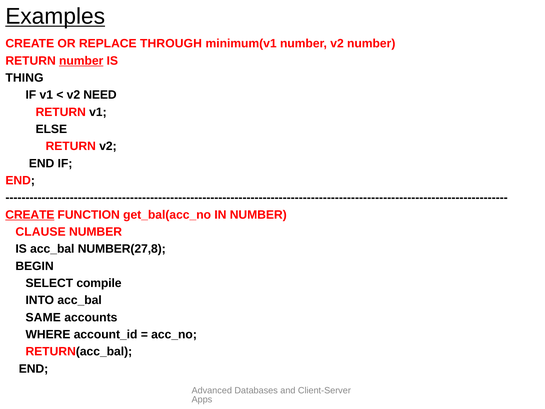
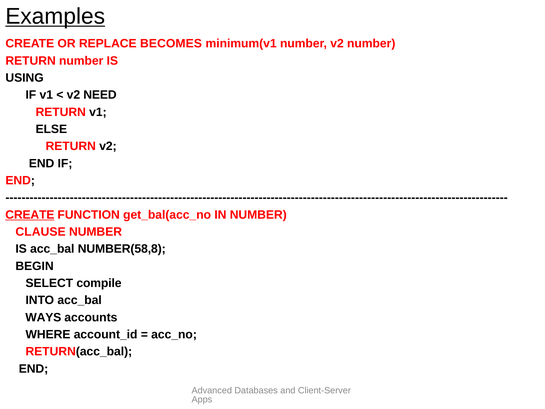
THROUGH: THROUGH -> BECOMES (171, 44)
number underline: present -> none (81, 61)
THING: THING -> USING (25, 78)
NUMBER(27,8: NUMBER(27,8 -> NUMBER(58,8 (122, 249)
SAME: SAME -> WAYS (43, 317)
